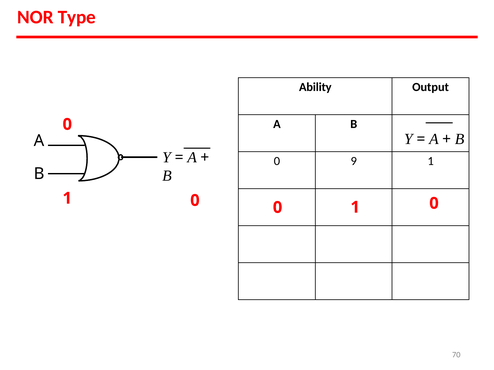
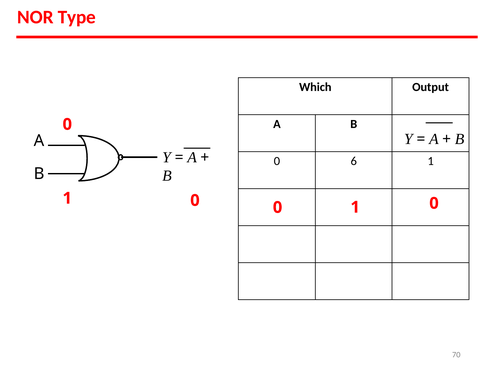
Ability: Ability -> Which (315, 87)
9: 9 -> 6 (354, 161)
